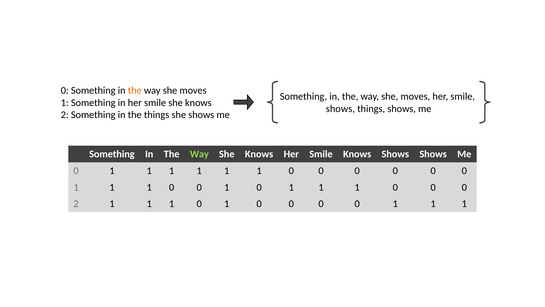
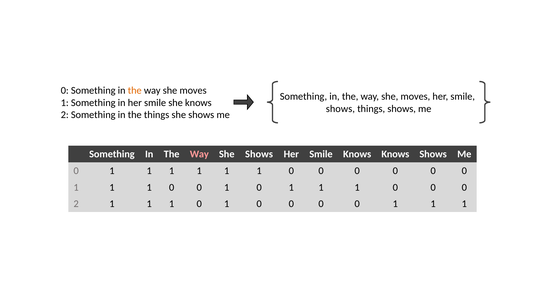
Way colour: light green -> pink (199, 154)
Knows: Knows -> Shows (259, 154)
Knows Shows: Shows -> Knows (395, 154)
